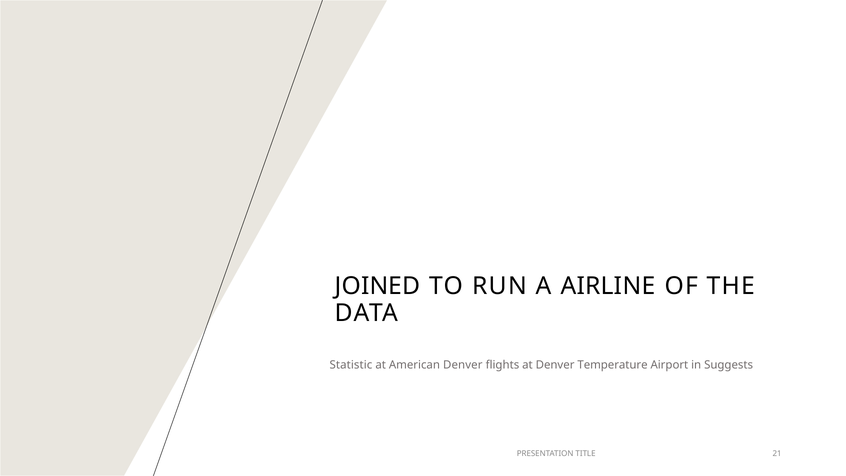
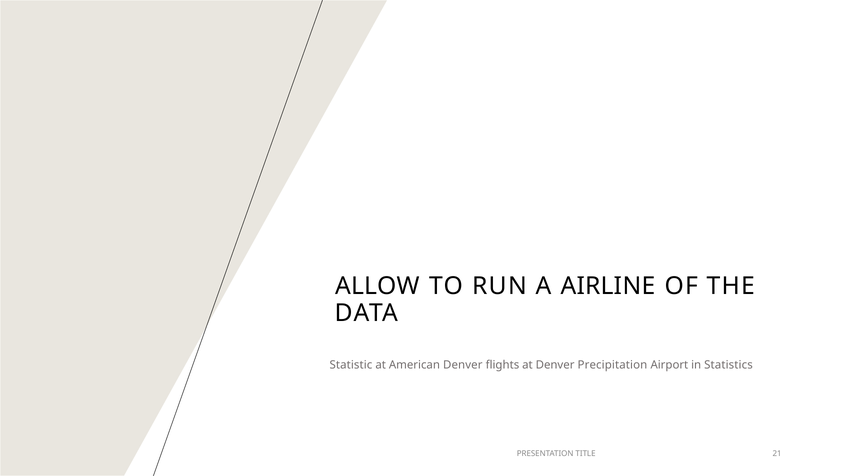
JOINED: JOINED -> ALLOW (377, 286)
Temperature: Temperature -> Precipitation (612, 365)
Suggests: Suggests -> Statistics (728, 365)
